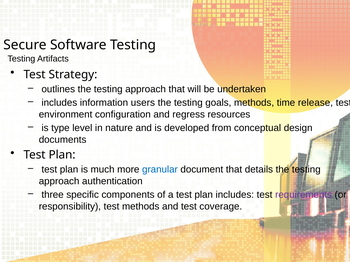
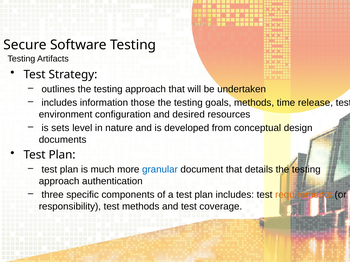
users: users -> those (143, 103)
regress: regress -> desired (189, 115)
type: type -> sets (60, 128)
requirements colour: purple -> orange (304, 195)
